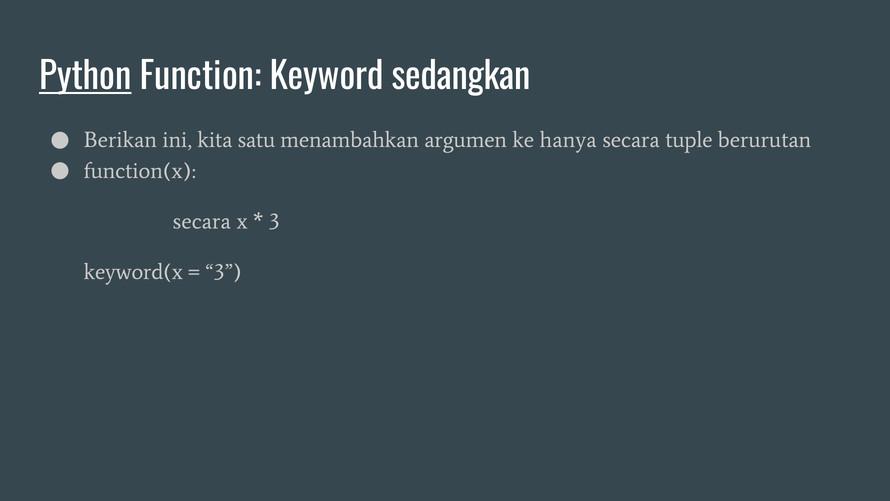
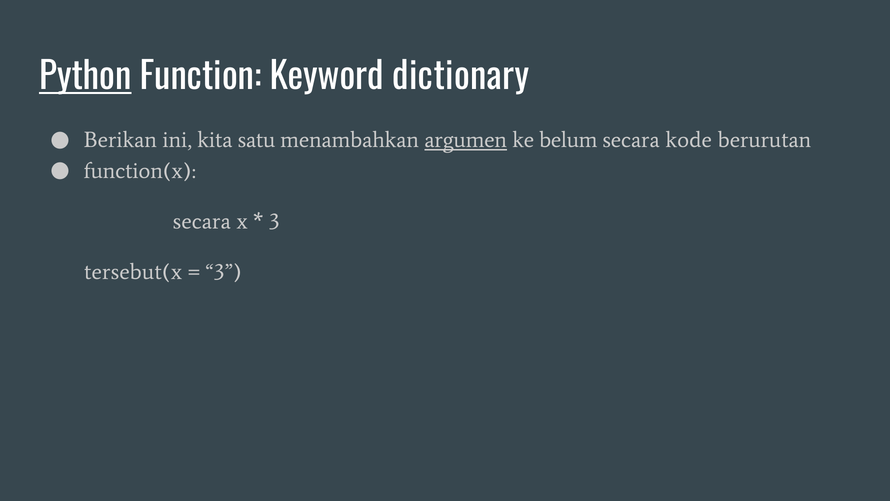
sedangkan: sedangkan -> dictionary (461, 77)
argumen underline: none -> present (466, 140)
hanya: hanya -> belum (568, 140)
tuple: tuple -> kode (689, 140)
keyword(x: keyword(x -> tersebut(x (133, 272)
